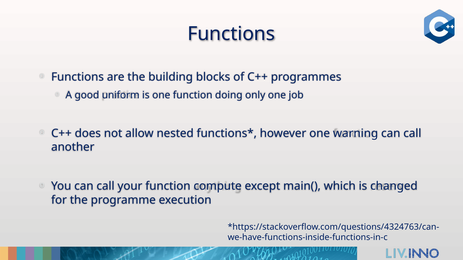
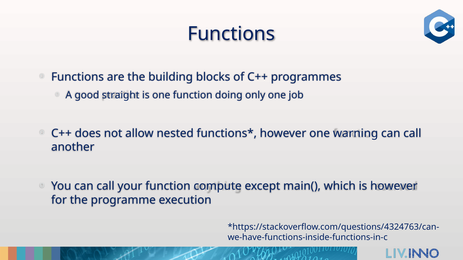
uniform: uniform -> straight (121, 95)
is changed: changed -> however (394, 186)
